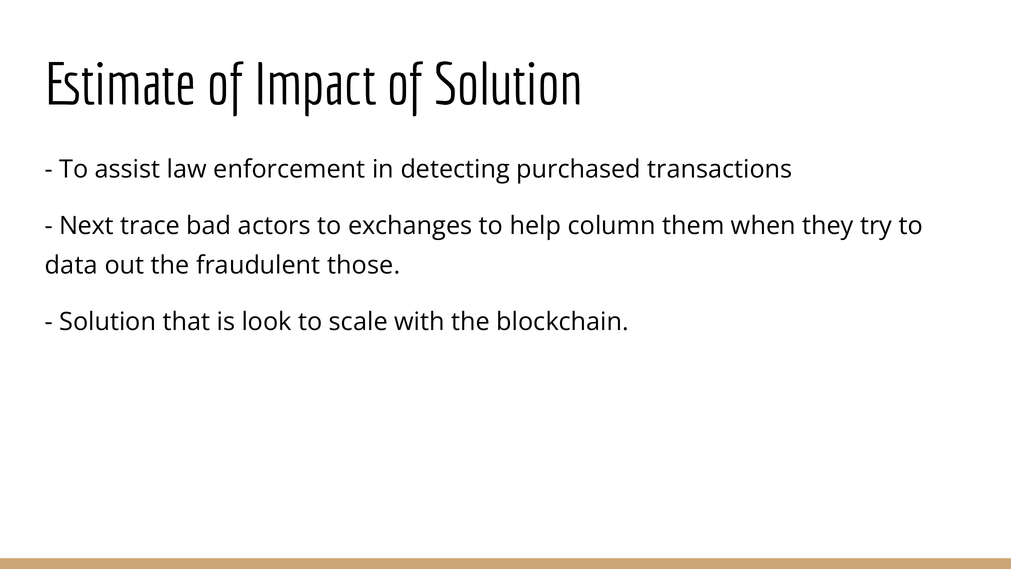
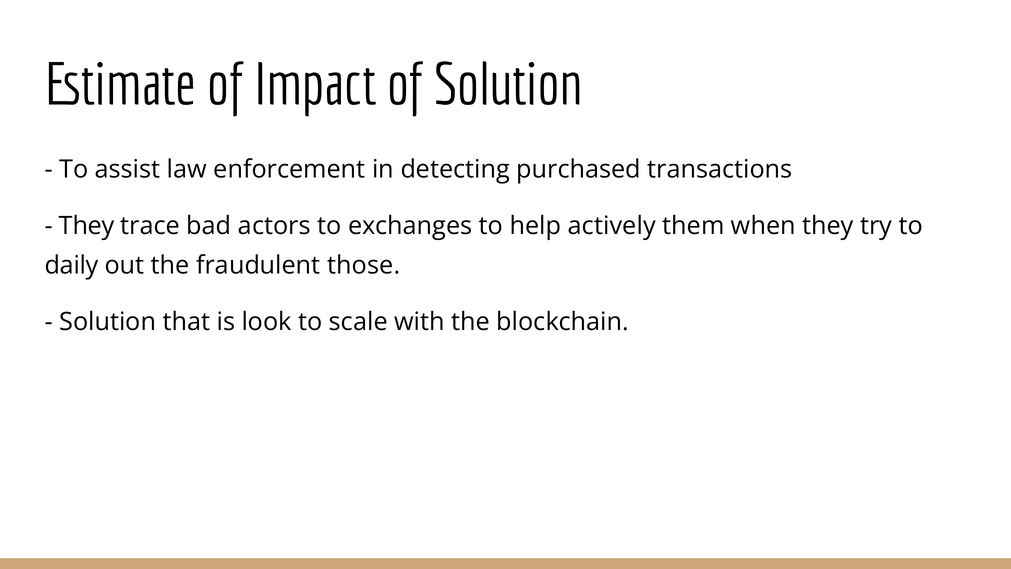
Next: Next -> They (87, 226)
column: column -> actively (612, 226)
data: data -> daily (71, 265)
